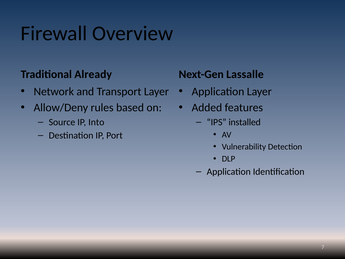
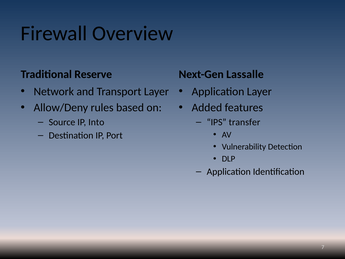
Already: Already -> Reserve (93, 74)
installed: installed -> transfer (245, 122)
